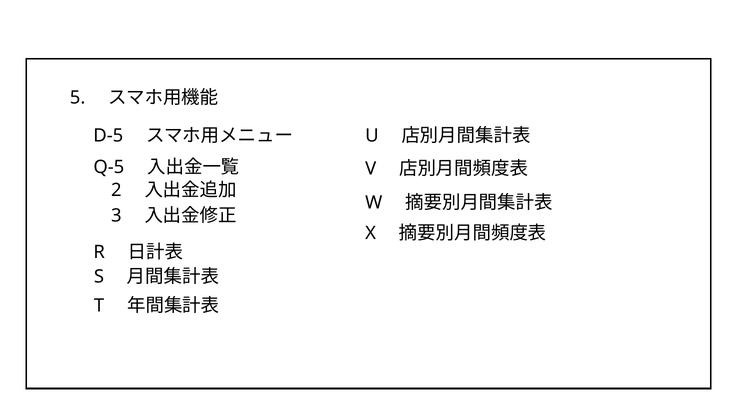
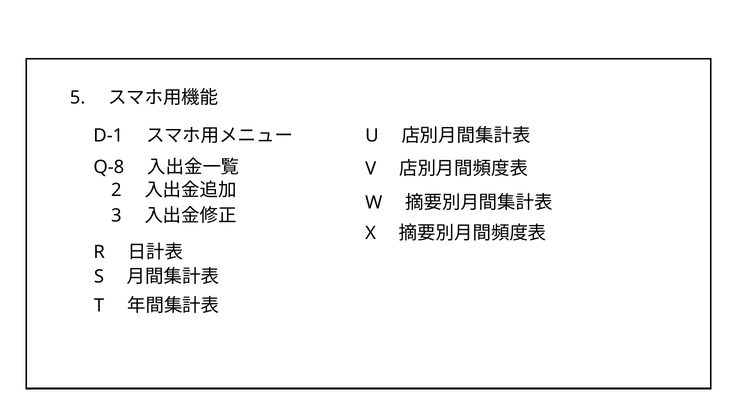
D-5: D-5 -> D-1 (108, 136)
Q-5: Q-5 -> Q-8 (109, 167)
